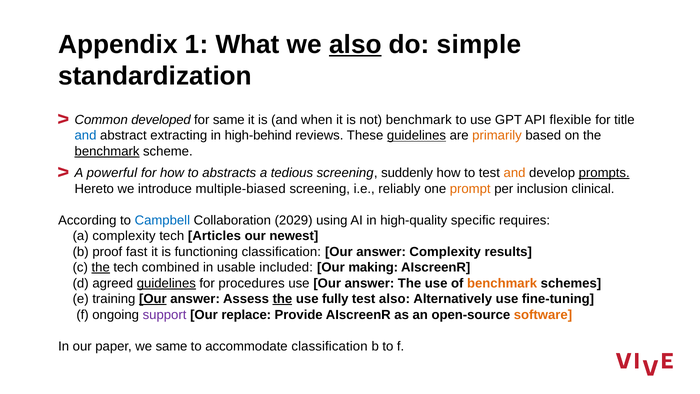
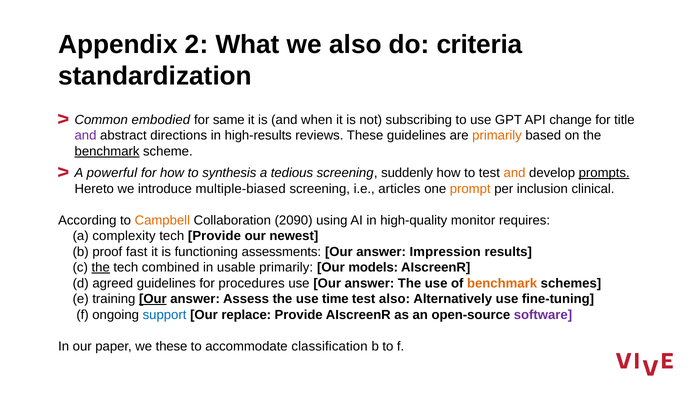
1: 1 -> 2 (197, 44)
also underline: present -> none (355, 44)
simple: simple -> criteria (479, 44)
developed: developed -> embodied (161, 120)
not benchmark: benchmark -> subscribing (419, 120)
flexible: flexible -> change (571, 120)
and colour: blue -> purple (86, 135)
extracting: extracting -> directions (179, 135)
high-behind: high-behind -> high-results (258, 135)
guidelines underline: present -> none (416, 135)
abstracts: abstracts -> synthesis (229, 173)
reliably: reliably -> articles (399, 189)
Campbell colour: blue -> orange (162, 220)
2029: 2029 -> 2090 (294, 220)
specific: specific -> monitor (473, 220)
tech Articles: Articles -> Provide (214, 236)
functioning classification: classification -> assessments (281, 252)
answer Complexity: Complexity -> Impression (445, 252)
usable included: included -> primarily (286, 267)
making: making -> models (373, 267)
guidelines underline: present -> none (166, 283)
the underline: present -> none (282, 299)
fully: fully -> time (335, 299)
support colour: purple -> blue (165, 315)
software colour: orange -> purple (543, 315)
we same: same -> these (172, 346)
